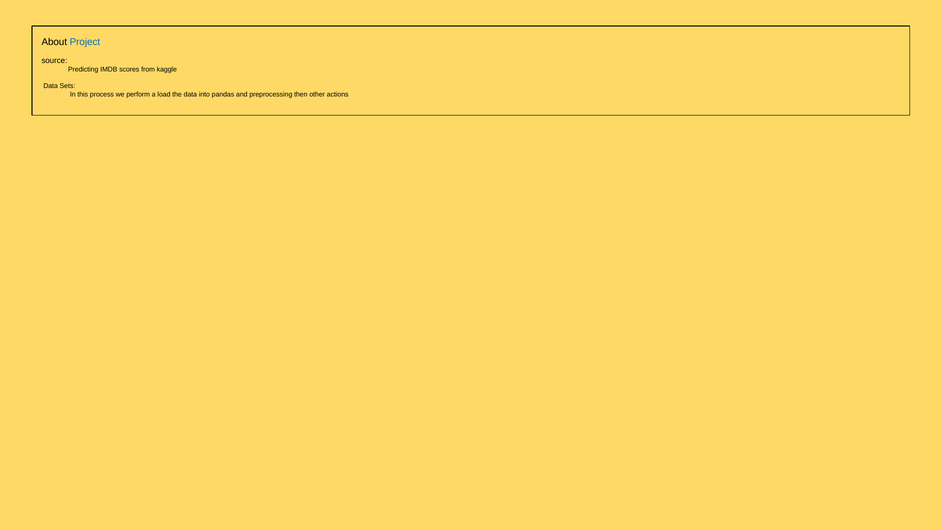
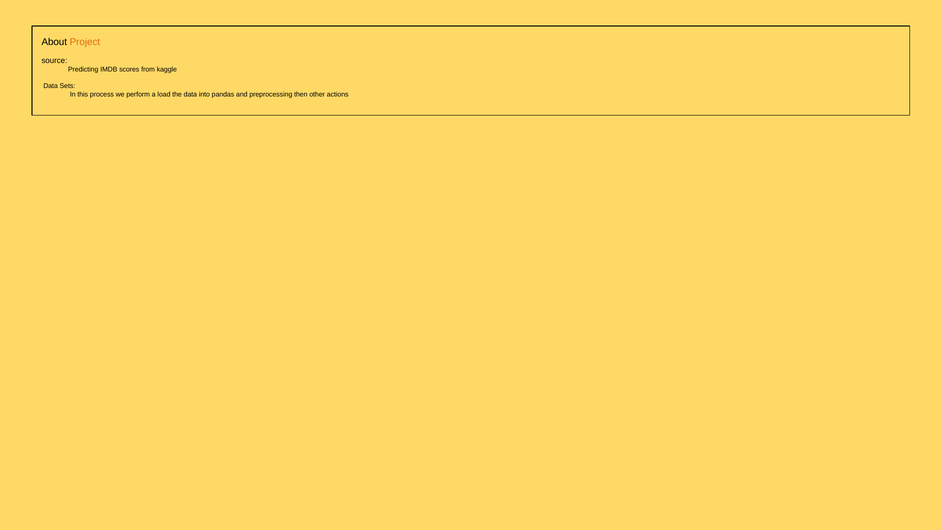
Project colour: blue -> orange (85, 42)
